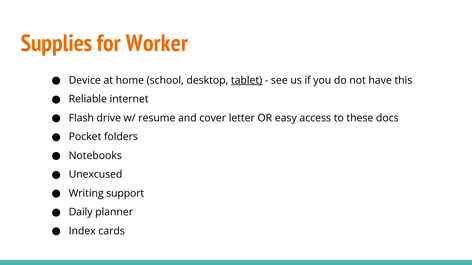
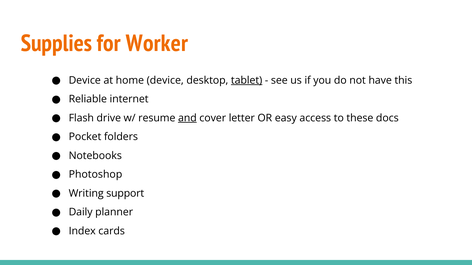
home school: school -> device (165, 80)
and underline: none -> present (187, 118)
Unexcused: Unexcused -> Photoshop (95, 175)
